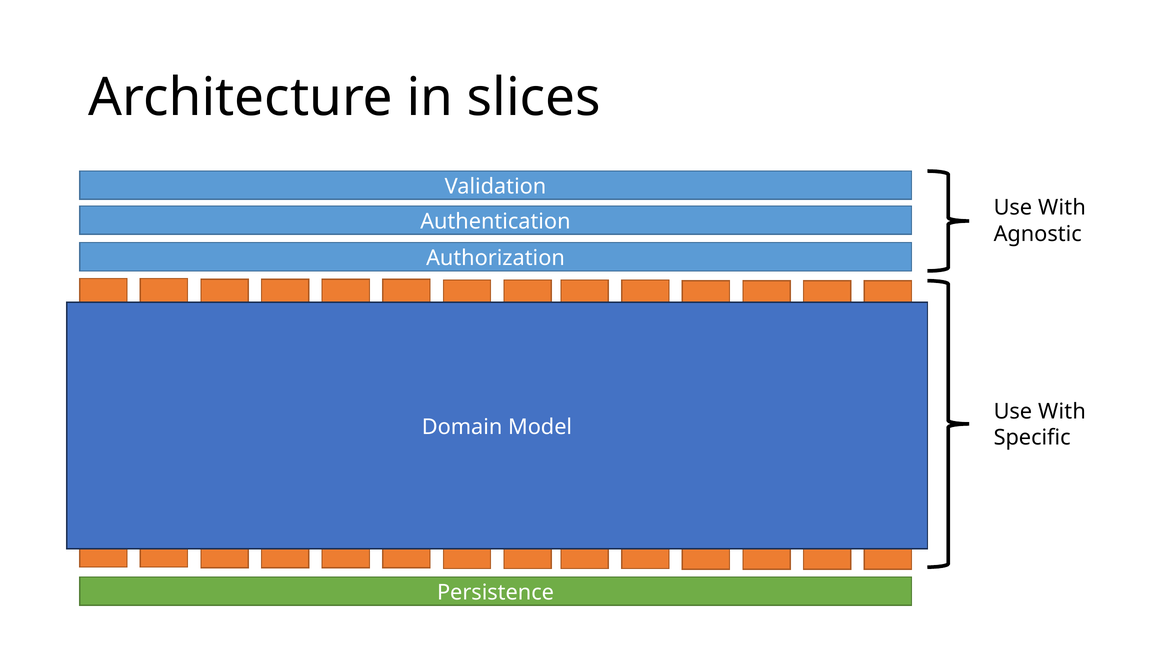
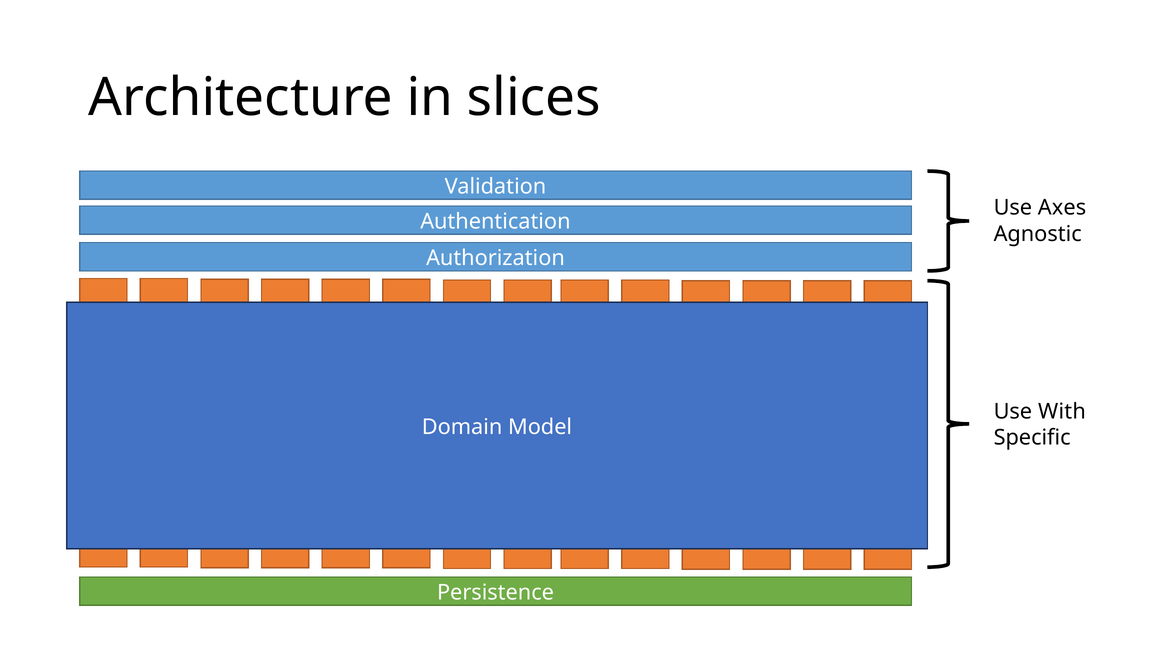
With: With -> Axes (1062, 208)
